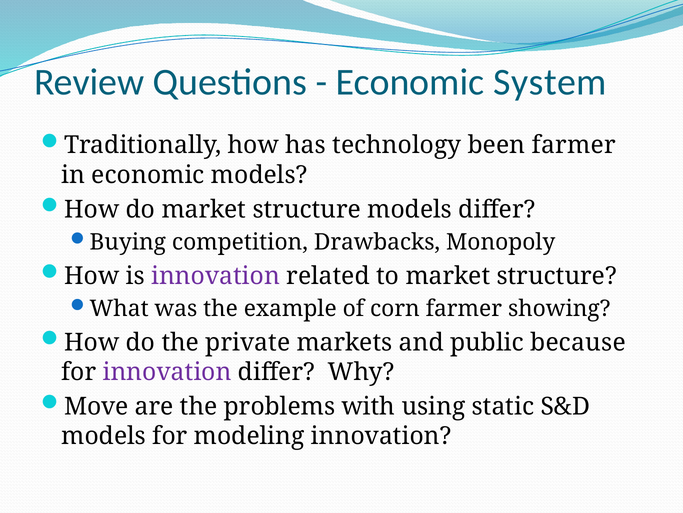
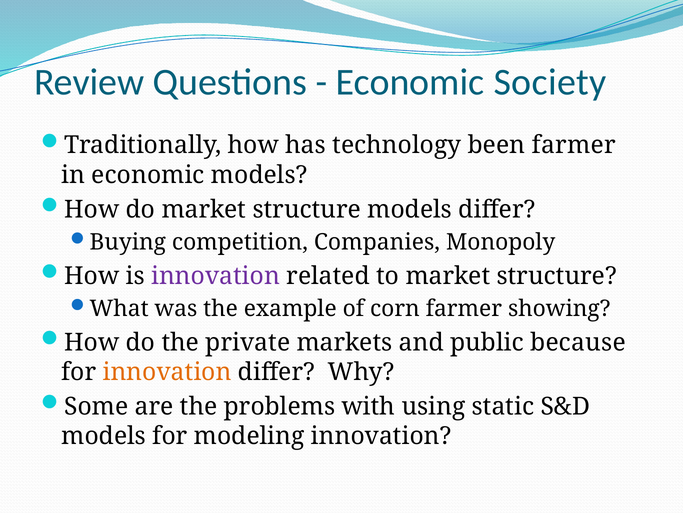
System: System -> Society (550, 82)
Drawbacks: Drawbacks -> Companies (377, 242)
innovation colour: purple -> orange (167, 371)
Move: Move -> Some (96, 406)
